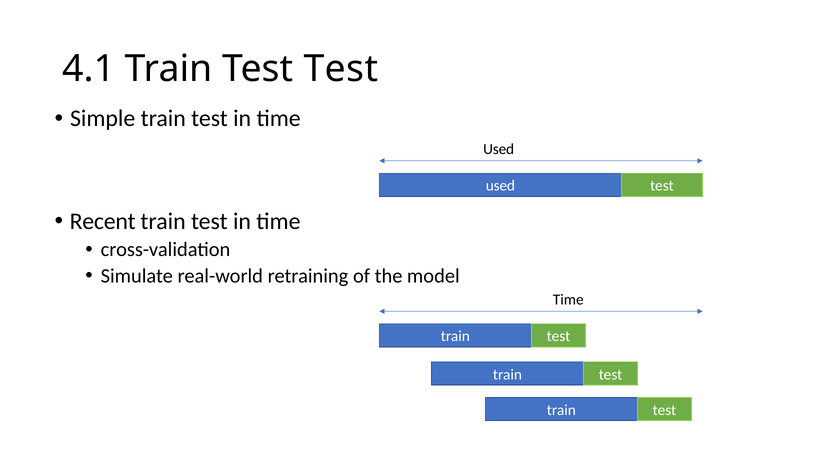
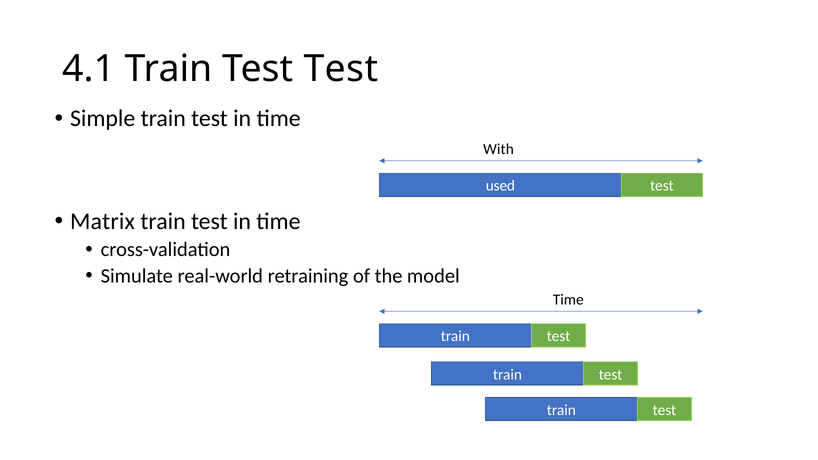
Used: Used -> With (499, 149)
Recent: Recent -> Matrix (102, 222)
